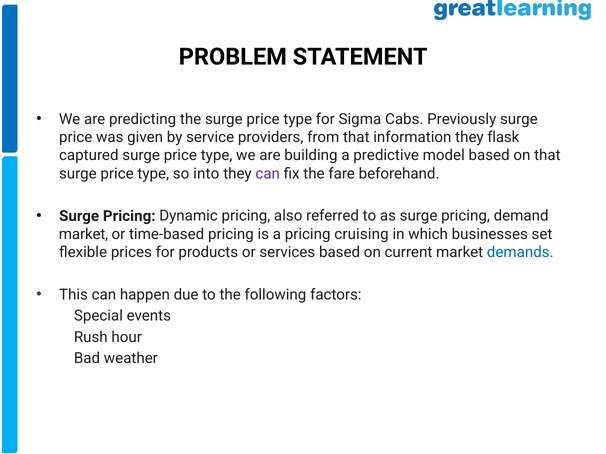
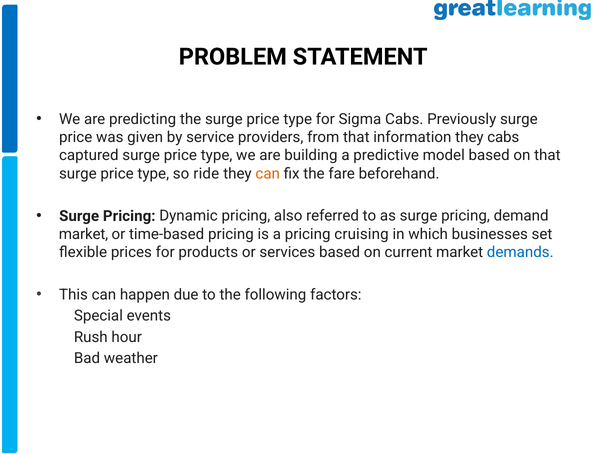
they flask: flask -> cabs (503, 137)
into: into -> ride (206, 174)
can colour: purple -> orange (268, 174)
